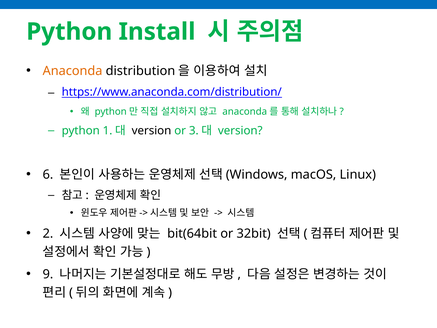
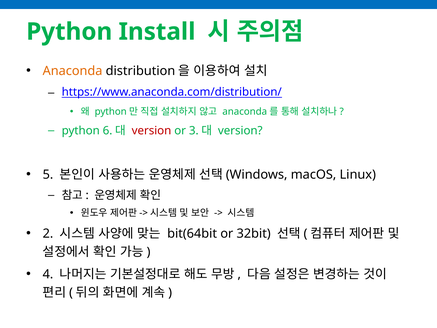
1: 1 -> 6 (108, 131)
version colour: black -> red (151, 131)
6: 6 -> 5 (48, 174)
9: 9 -> 4 (48, 274)
